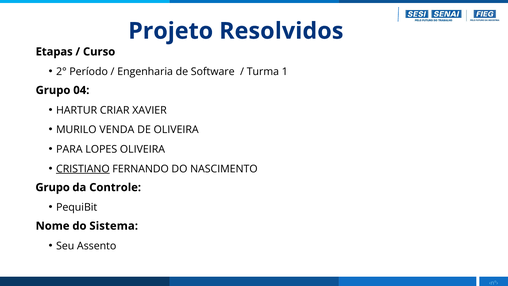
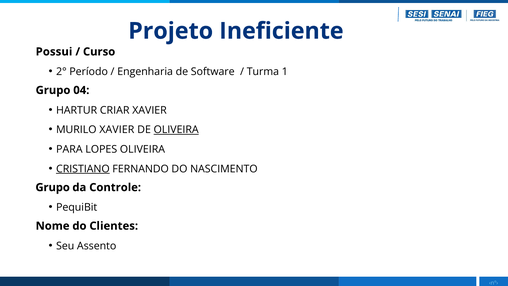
Resolvidos: Resolvidos -> Ineficiente (281, 31)
Etapas: Etapas -> Possui (54, 52)
MURILO VENDA: VENDA -> XAVIER (117, 130)
OLIVEIRA underline: none -> present (176, 130)
Sistema: Sistema -> Clientes (114, 226)
